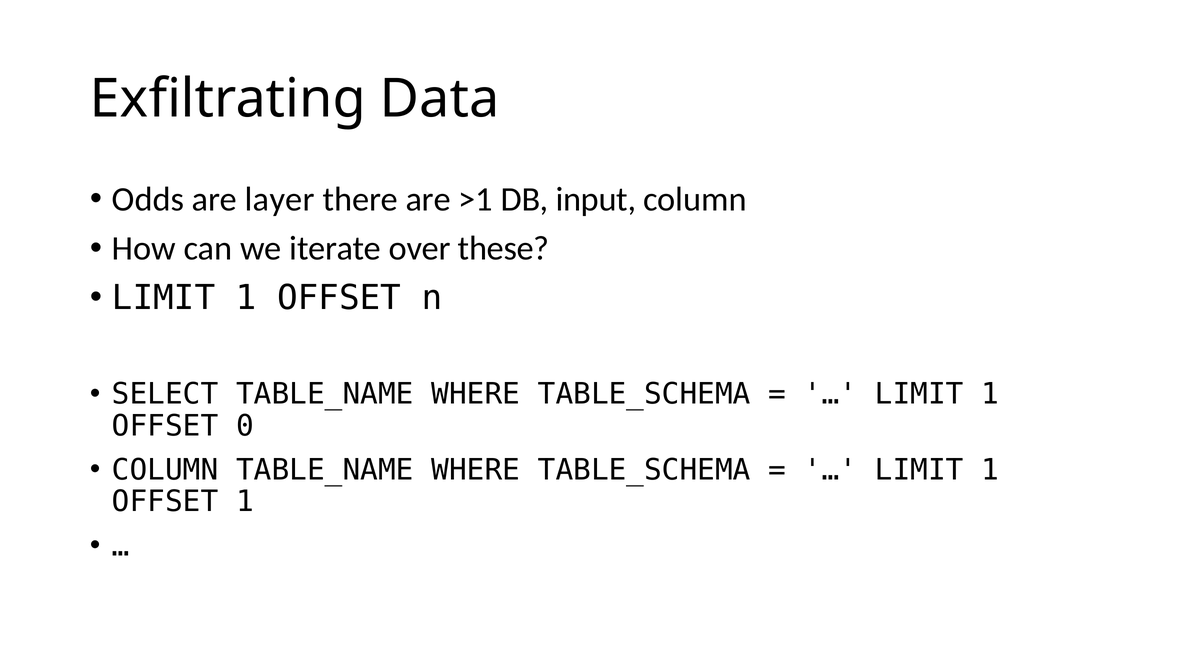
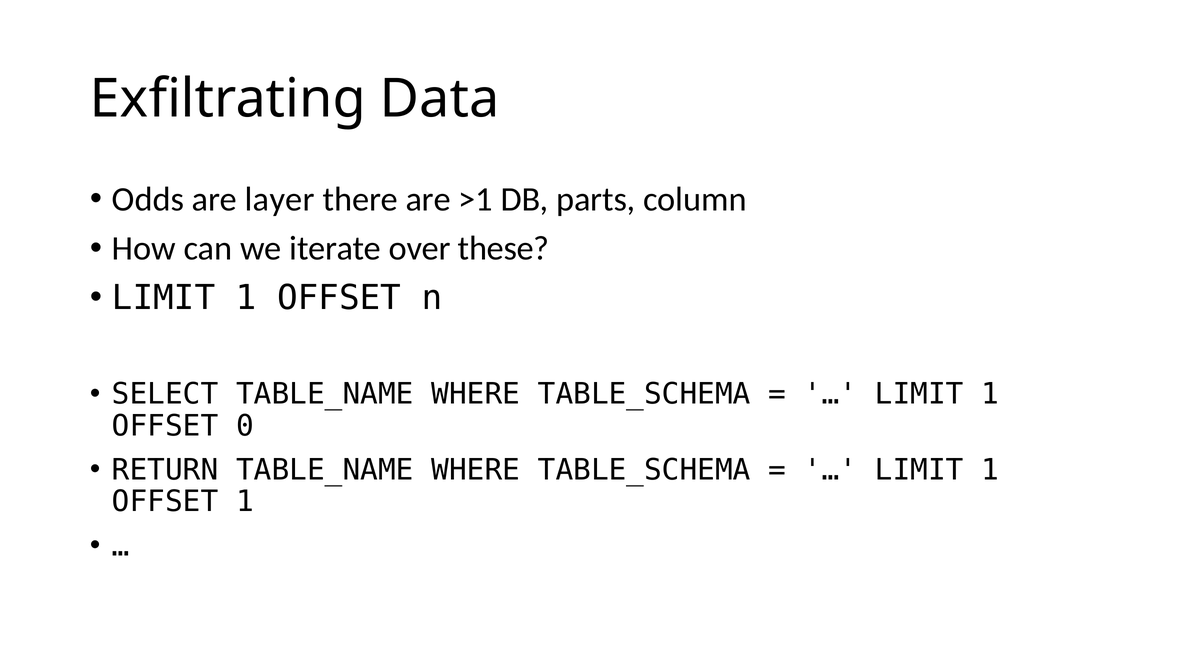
input: input -> parts (596, 199)
COLUMN: COLUMN -> RETURN (165, 470)
